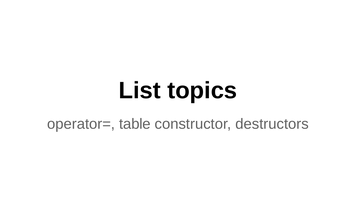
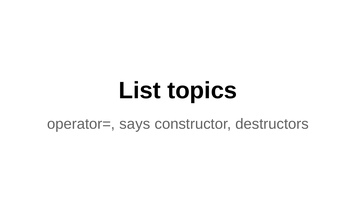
table: table -> says (135, 124)
